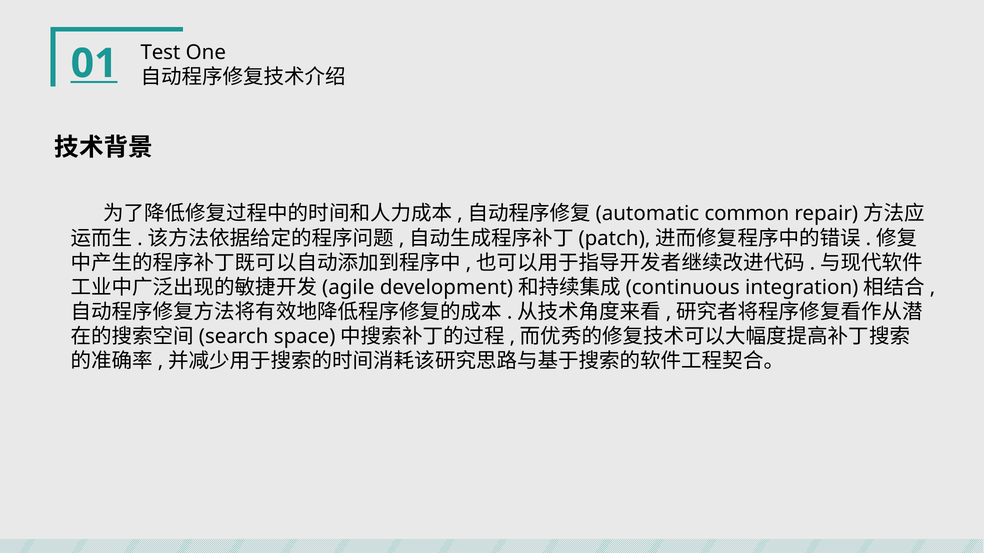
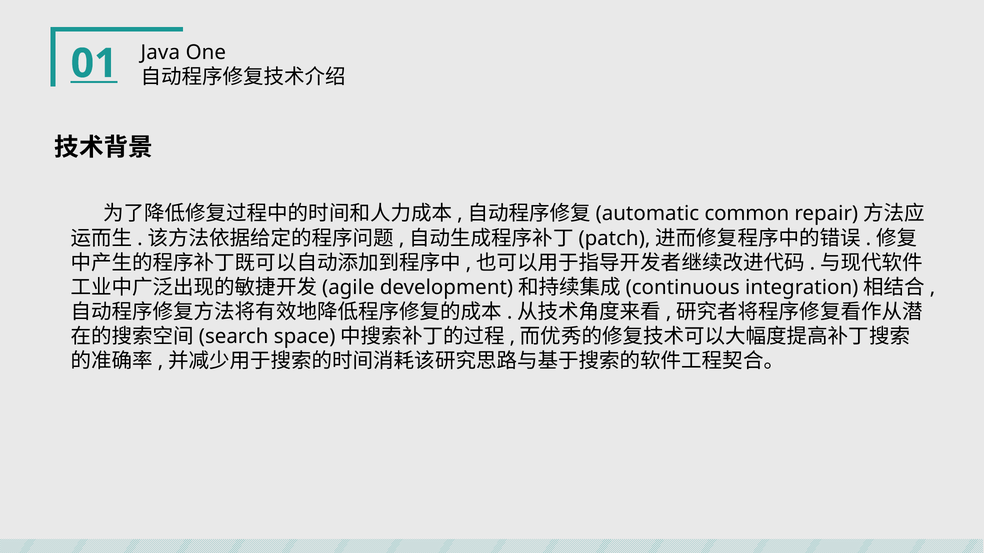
Test: Test -> Java (160, 52)
